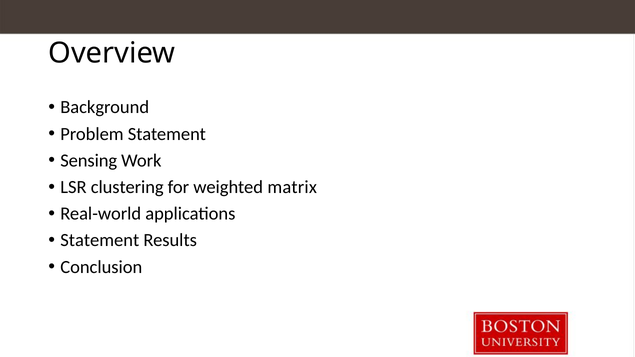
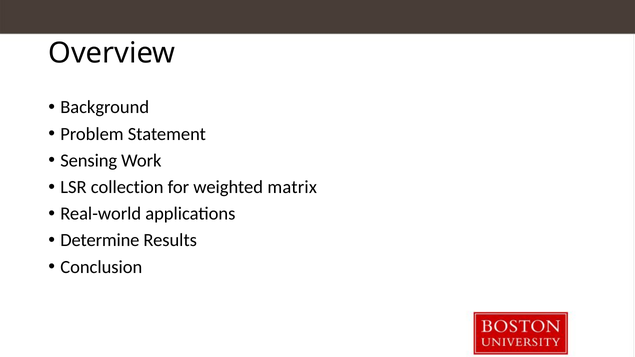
clustering: clustering -> collection (127, 187)
Statement: Statement -> Determine (100, 240)
